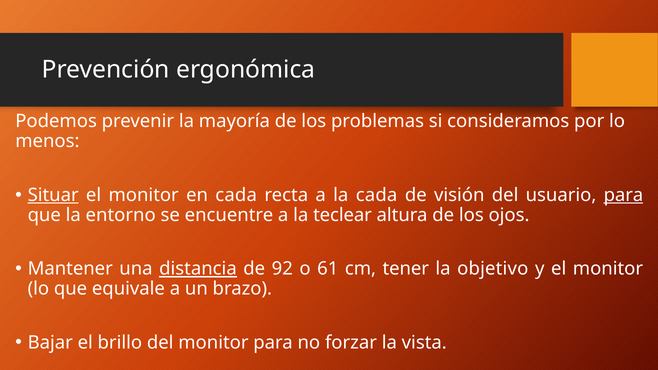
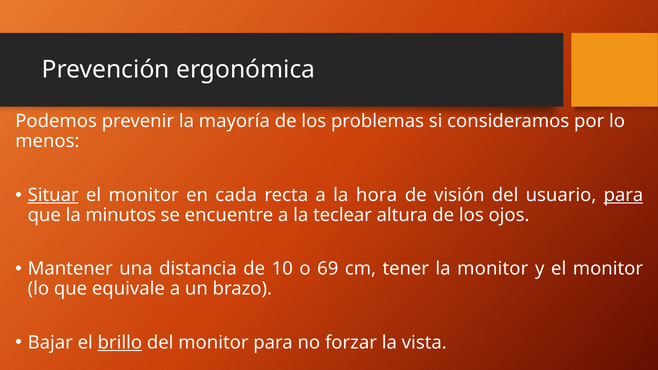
la cada: cada -> hora (377, 195)
entorno: entorno -> minutos (121, 215)
distancia underline: present -> none (198, 269)
92: 92 -> 10 (282, 269)
61: 61 -> 69 (328, 269)
la objetivo: objetivo -> monitor (493, 269)
brillo underline: none -> present (120, 343)
